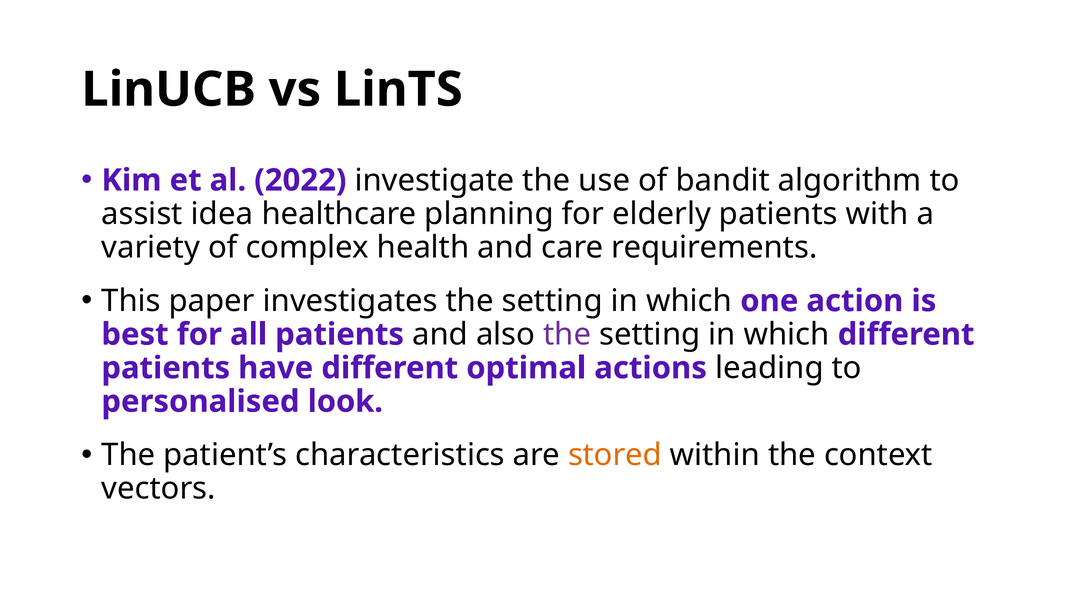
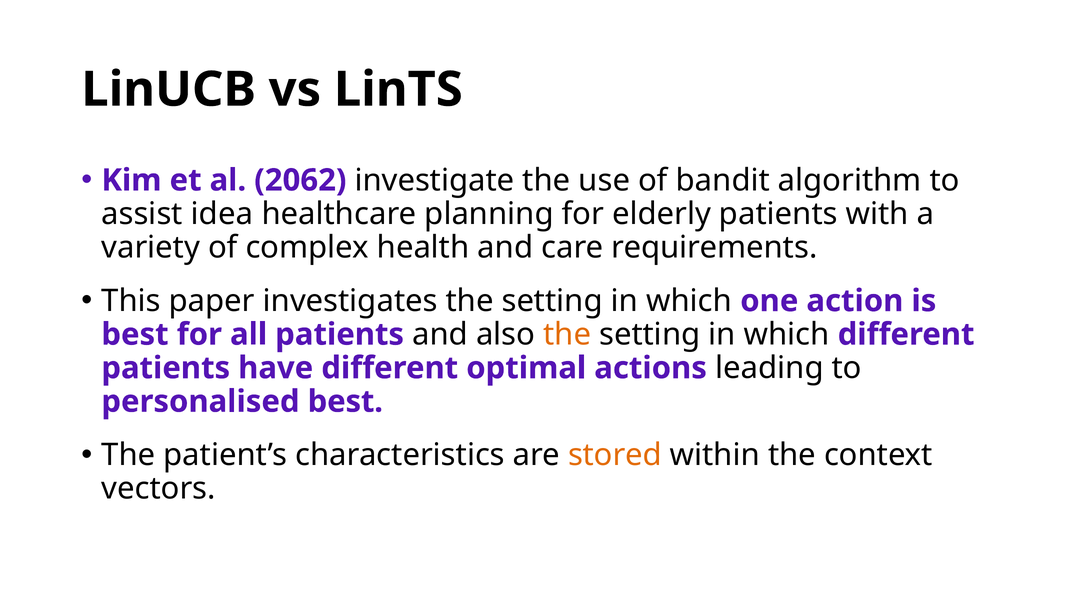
2022: 2022 -> 2062 (300, 180)
the colour: purple -> orange (567, 335)
personalised look: look -> best (345, 402)
